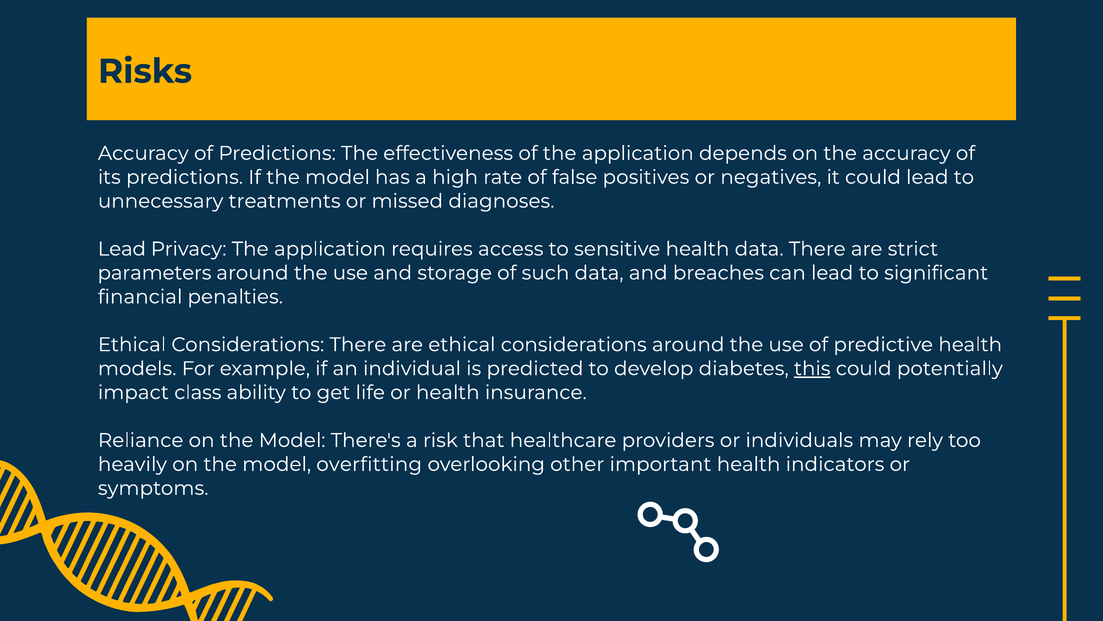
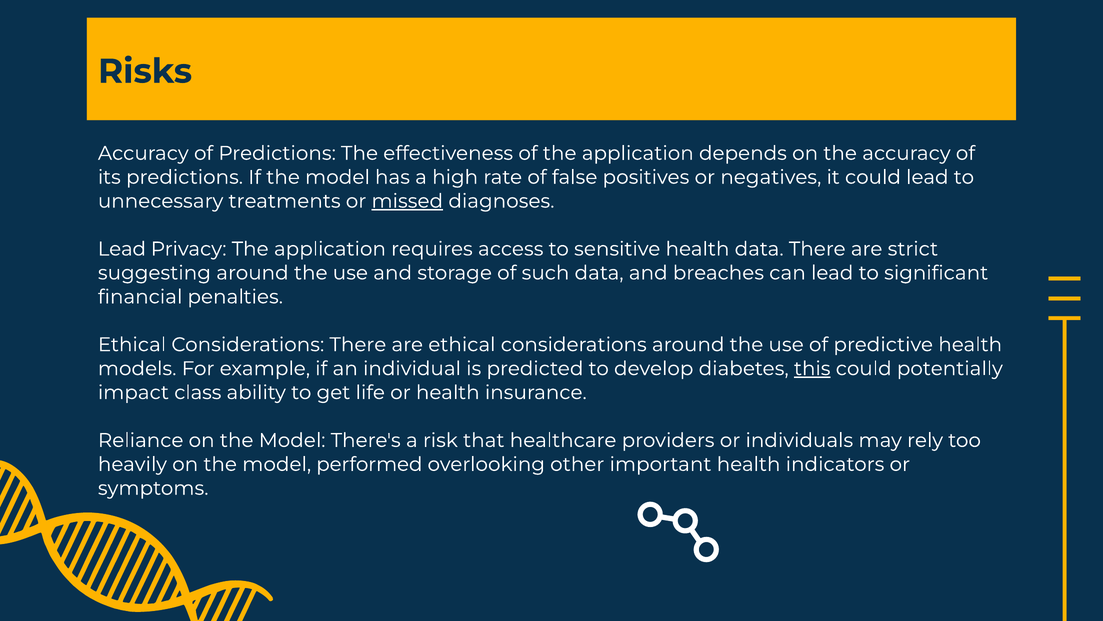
missed underline: none -> present (407, 201)
parameters: parameters -> suggesting (154, 273)
overfitting: overfitting -> performed (369, 464)
